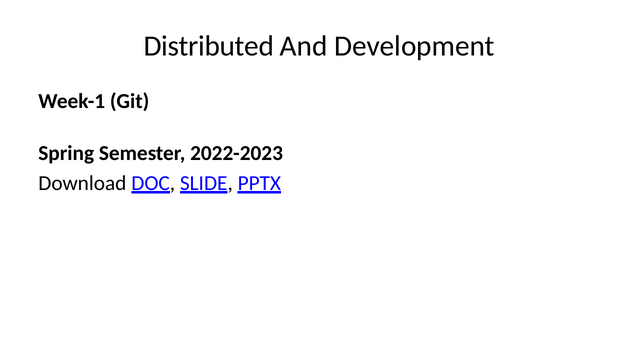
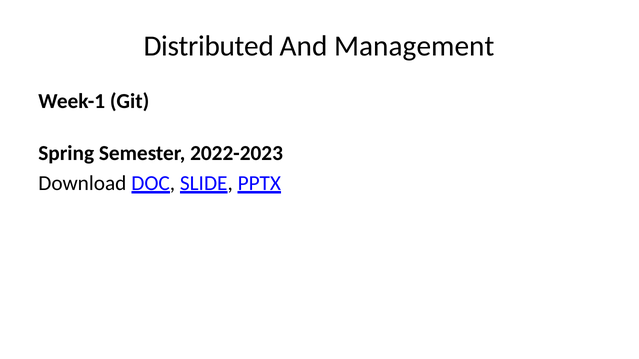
Development: Development -> Management (414, 46)
